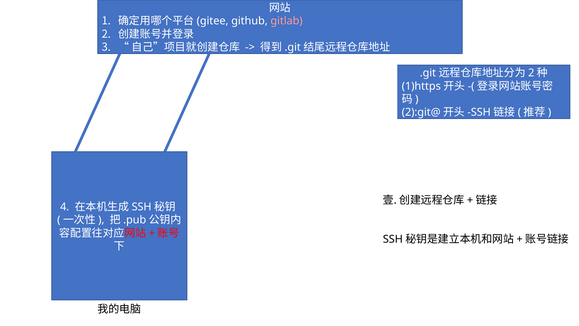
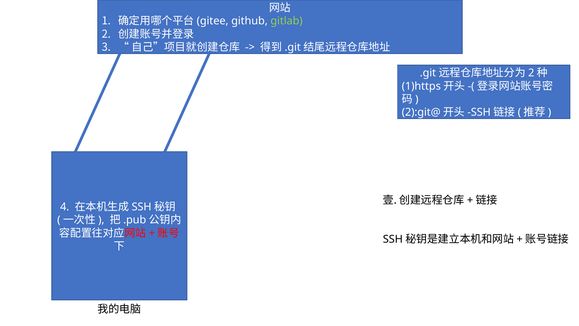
gitlab colour: pink -> light green (287, 21)
